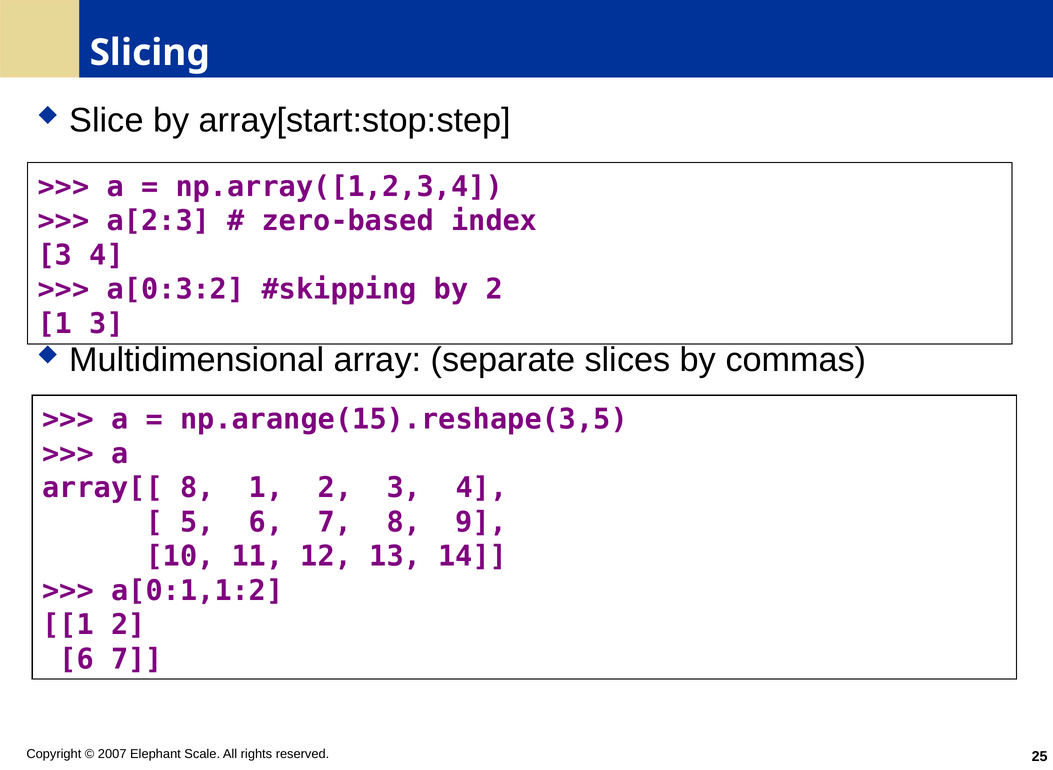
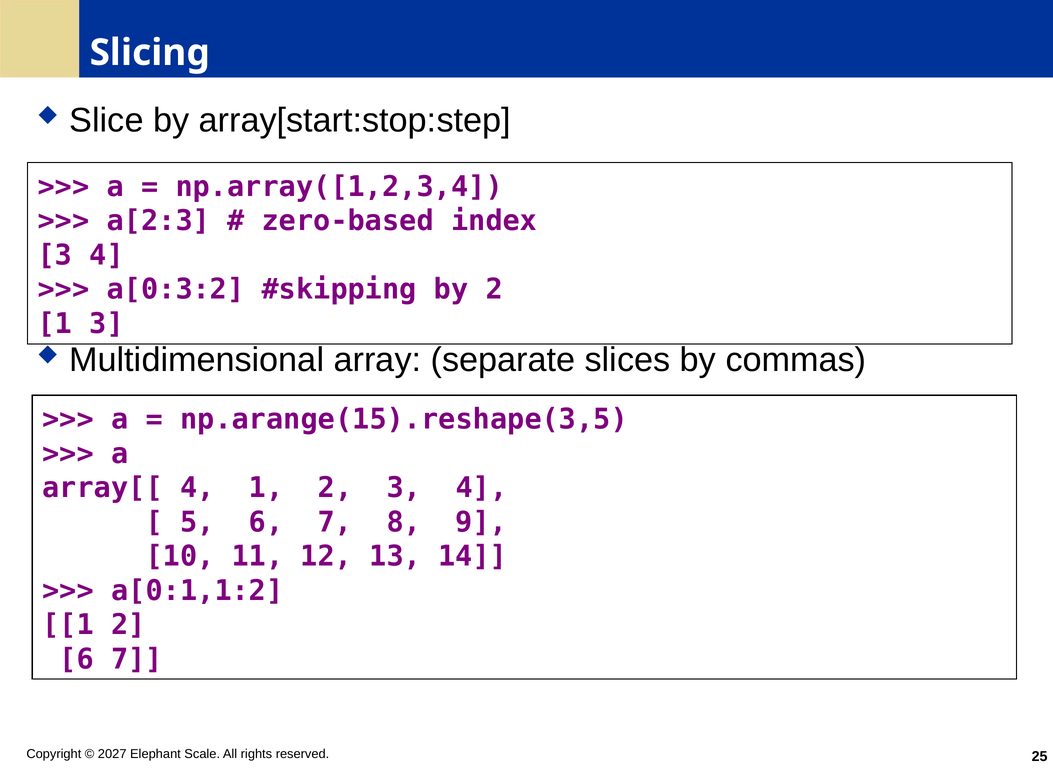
array[[ 8: 8 -> 4 (197, 488)
2007: 2007 -> 2027 (112, 754)
